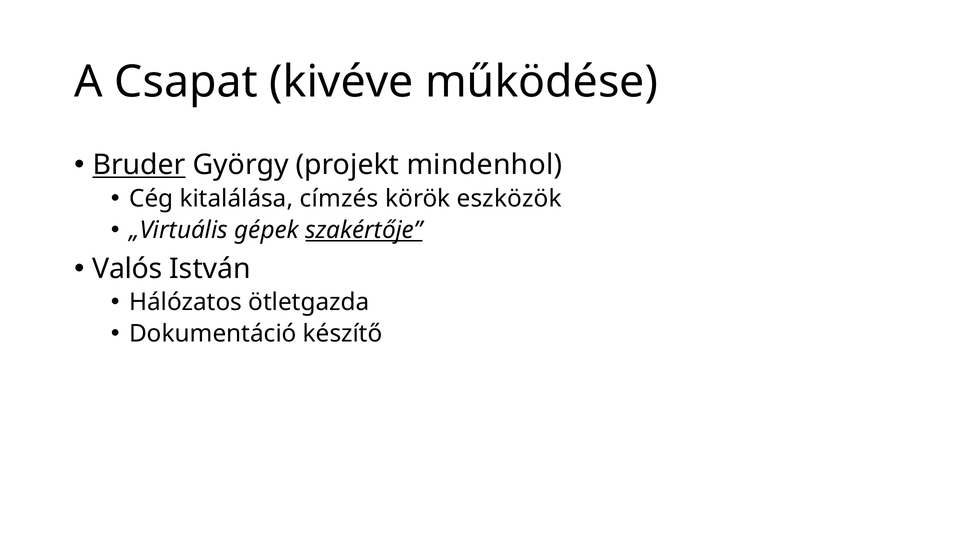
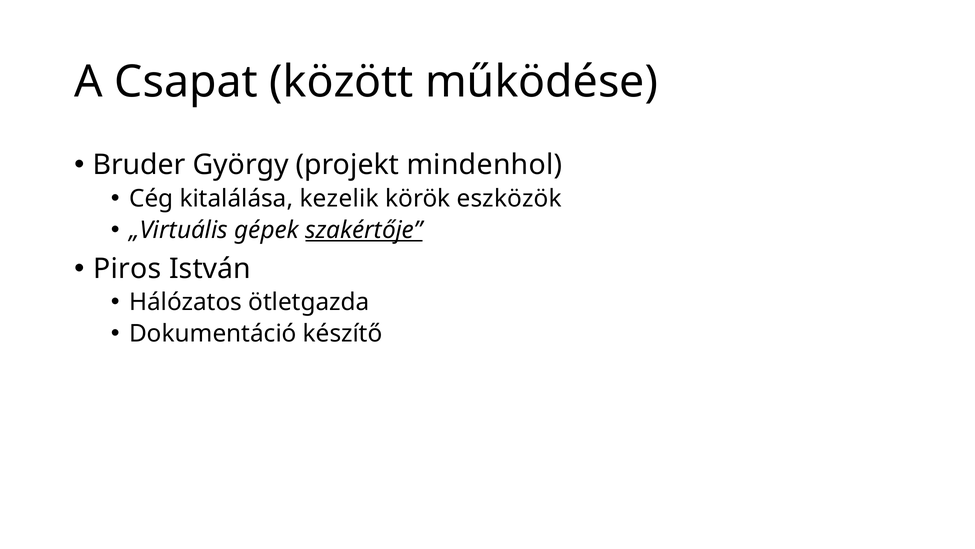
kivéve: kivéve -> között (342, 82)
Bruder underline: present -> none (139, 165)
címzés: címzés -> kezelik (339, 198)
Valós: Valós -> Piros (127, 268)
